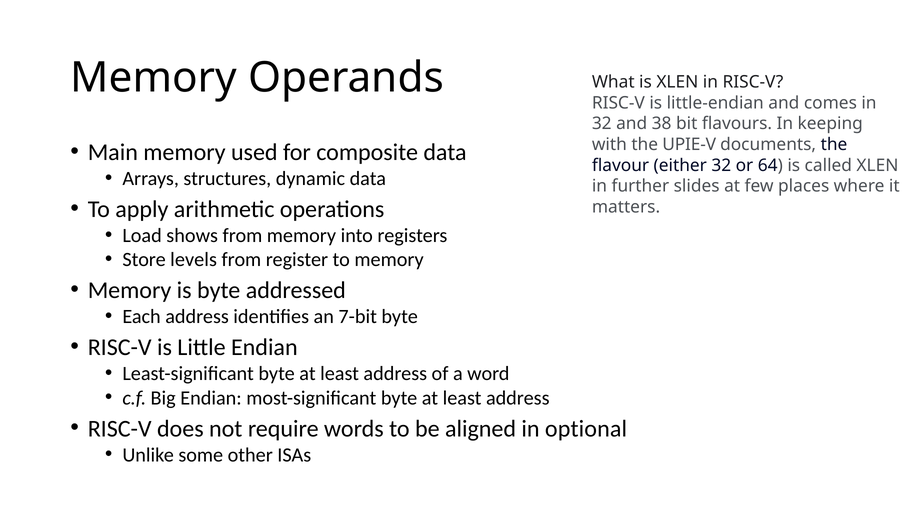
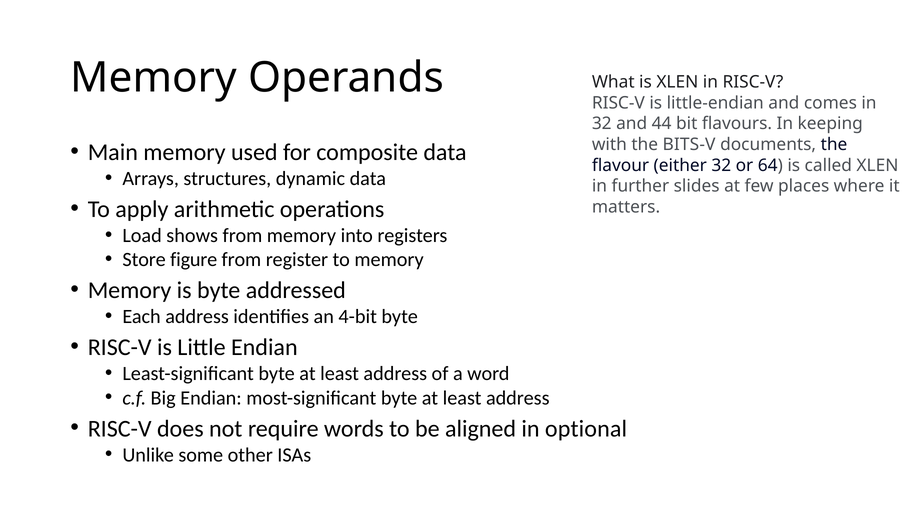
38: 38 -> 44 (662, 124)
UPIE-V: UPIE-V -> BITS-V (689, 145)
levels: levels -> figure (194, 260)
7-bit: 7-bit -> 4-bit (358, 317)
